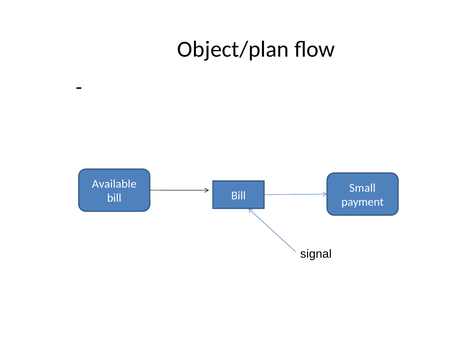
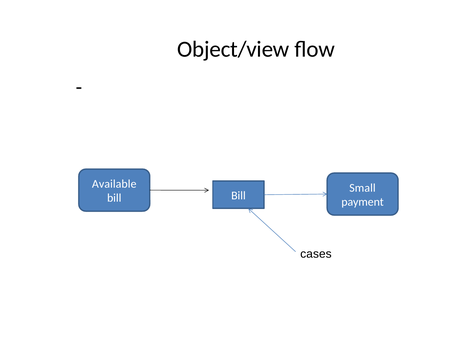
Object/plan: Object/plan -> Object/view (233, 49)
signal: signal -> cases (316, 255)
